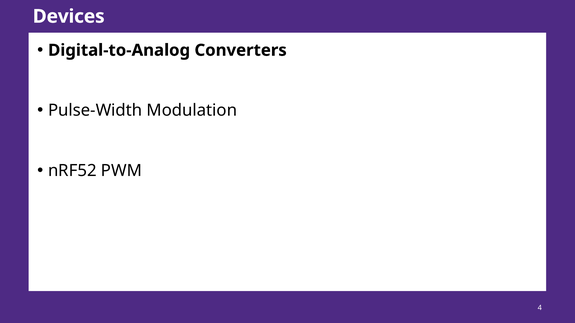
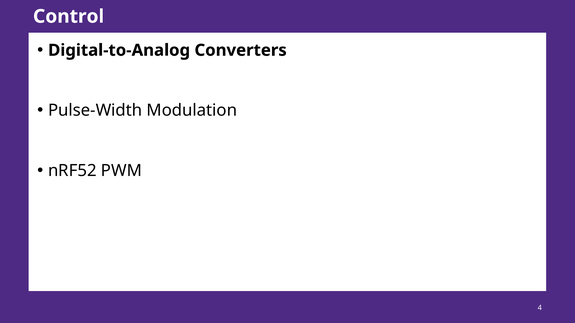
Devices: Devices -> Control (69, 16)
